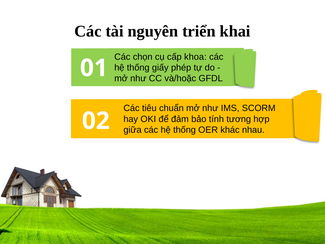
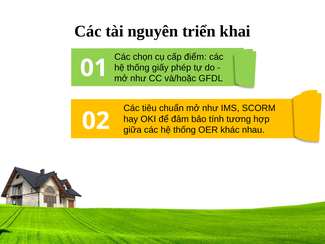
khoa: khoa -> điểm (195, 57)
